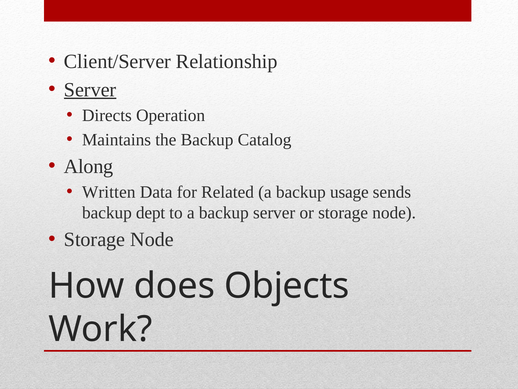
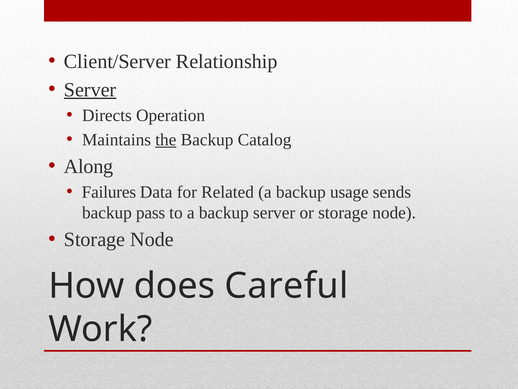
the underline: none -> present (166, 139)
Written: Written -> Failures (109, 192)
dept: dept -> pass (151, 213)
Objects: Objects -> Careful (286, 286)
